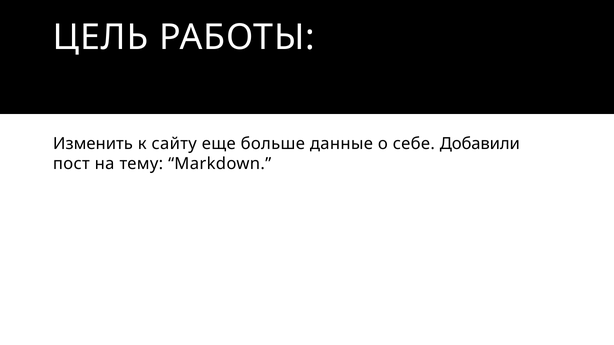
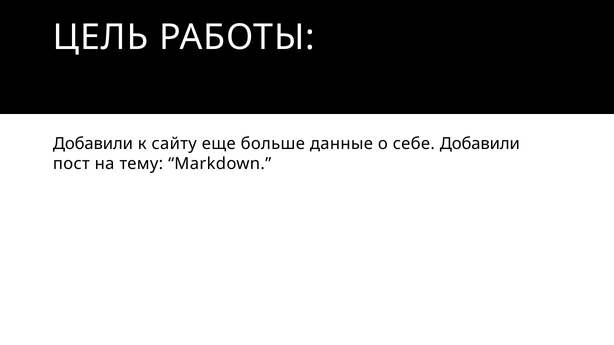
Изменить: Изменить -> Добавили (93, 144)
